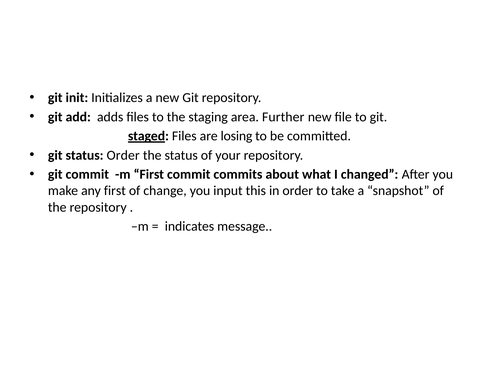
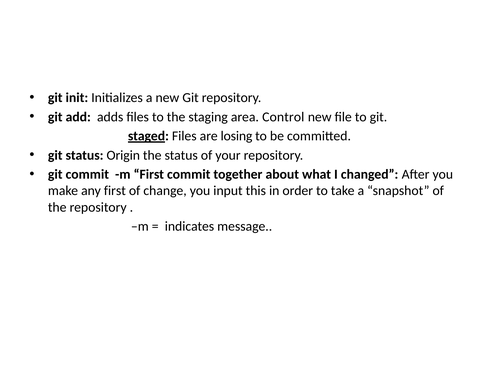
Further: Further -> Control (283, 117)
status Order: Order -> Origin (123, 155)
commits: commits -> together (238, 174)
